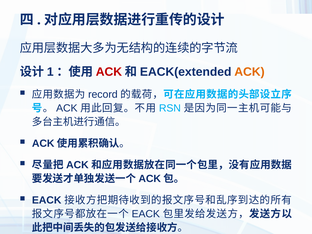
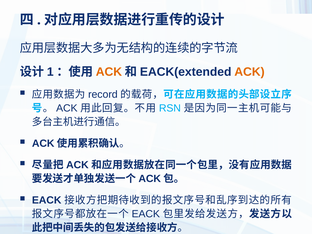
ACK colour: red -> orange (109, 72)
